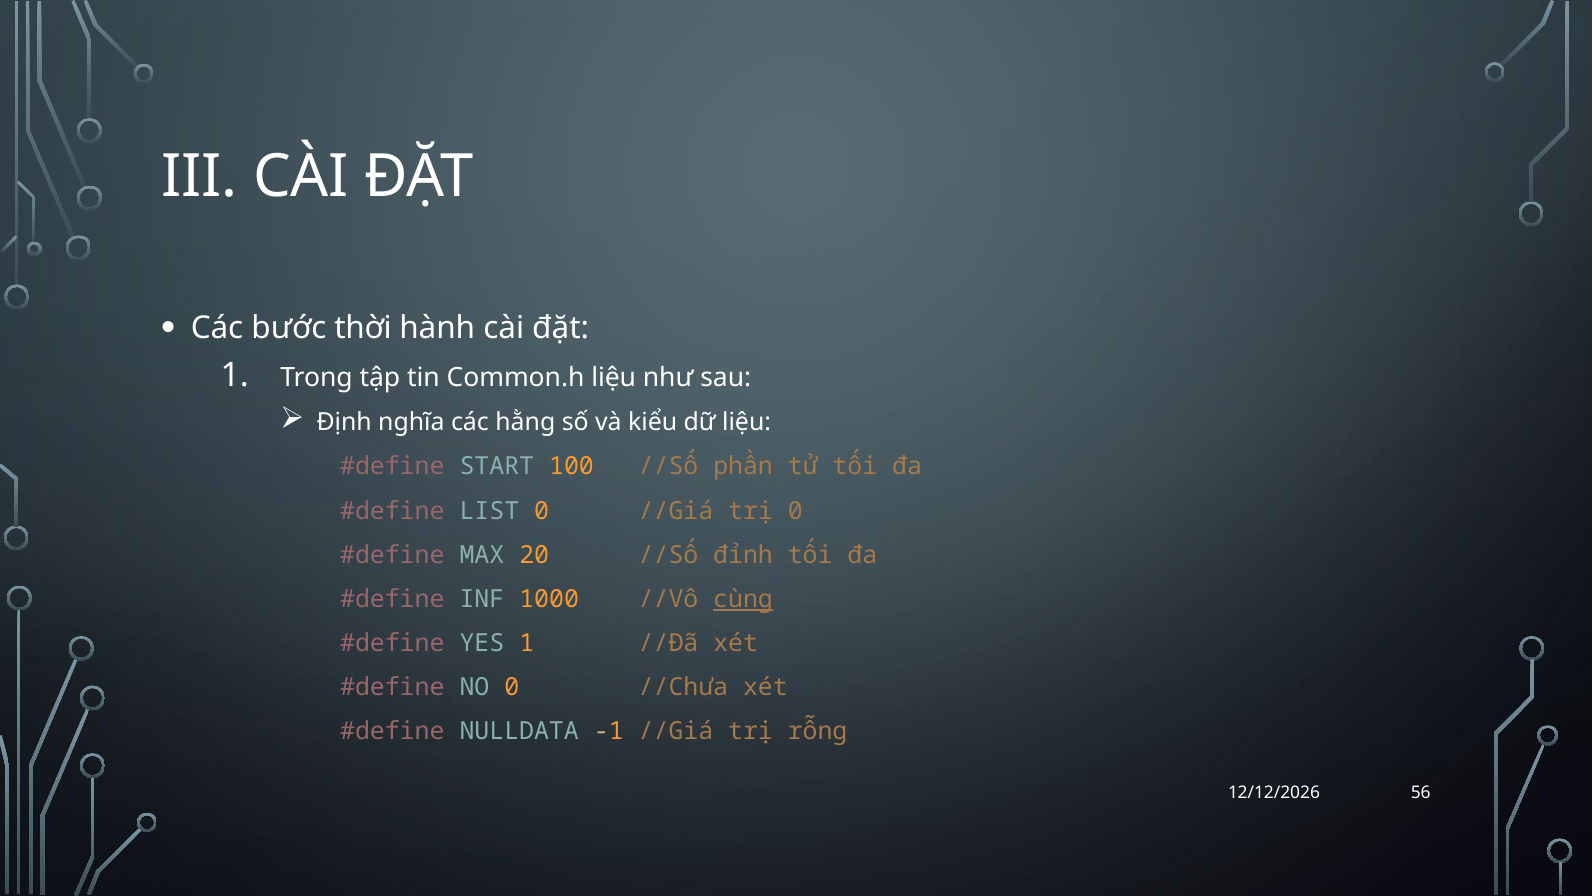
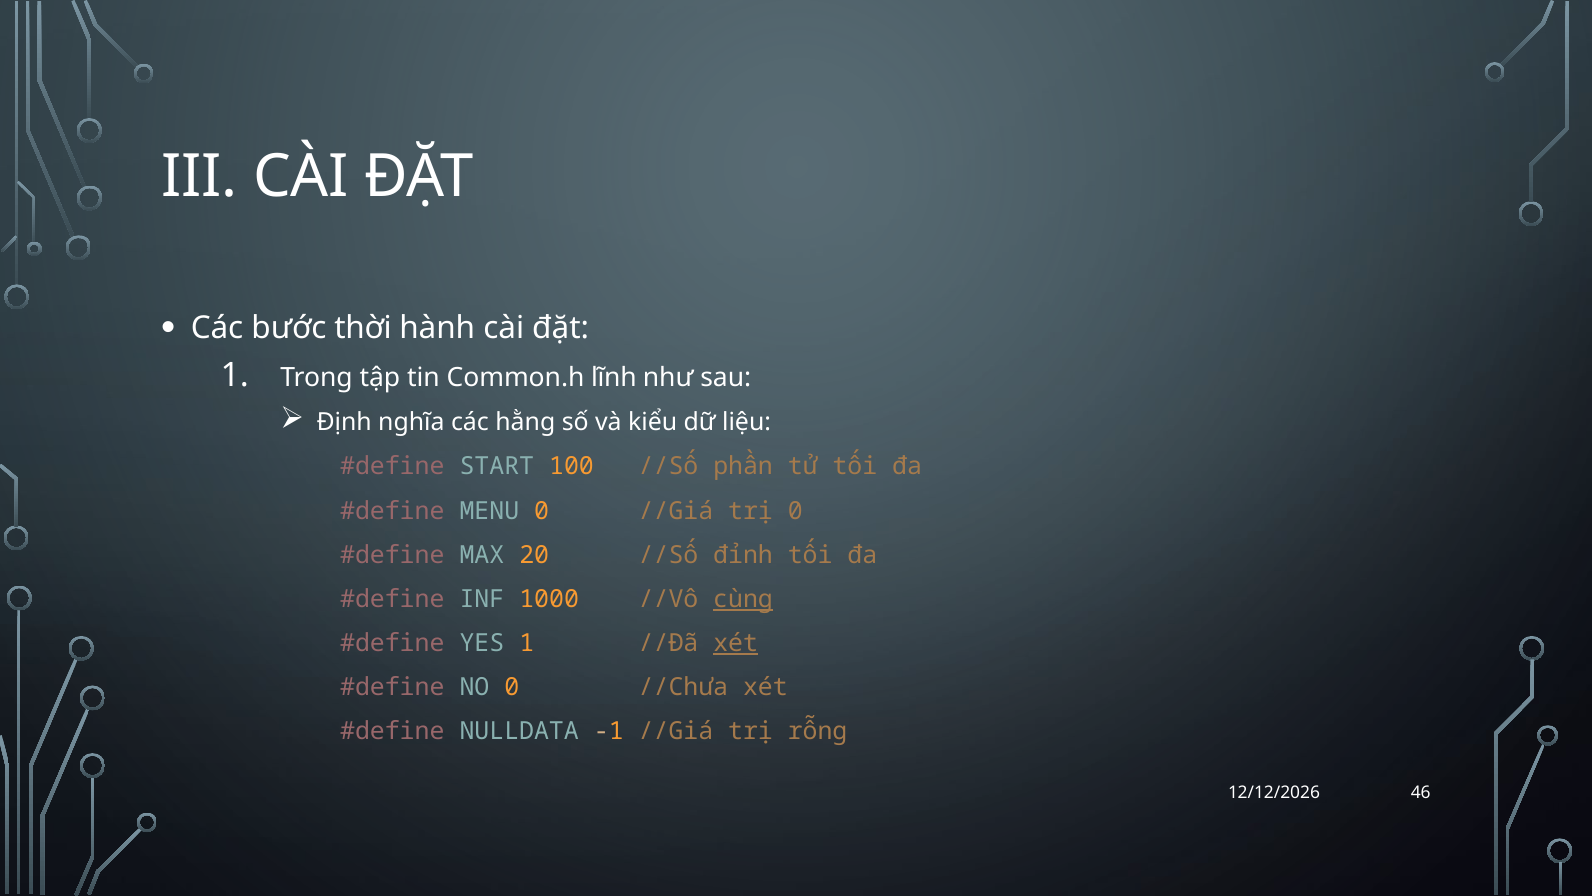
Common.h liệu: liệu -> lĩnh (614, 377)
LIST: LIST -> MENU (489, 511)
xét underline: none -> present (736, 643)
56: 56 -> 46 (1421, 792)
